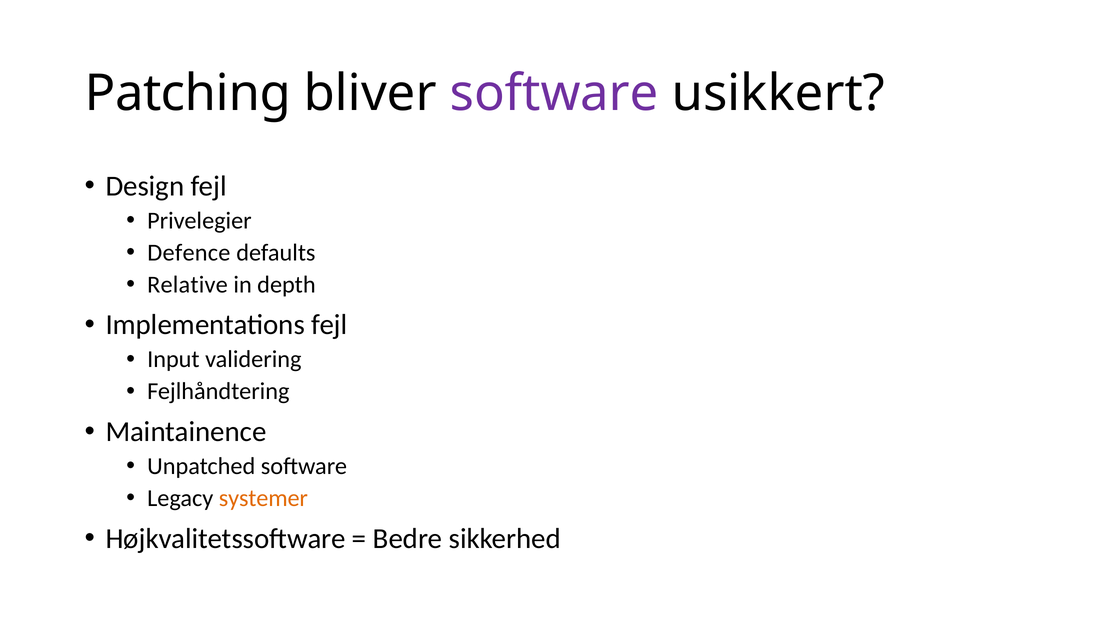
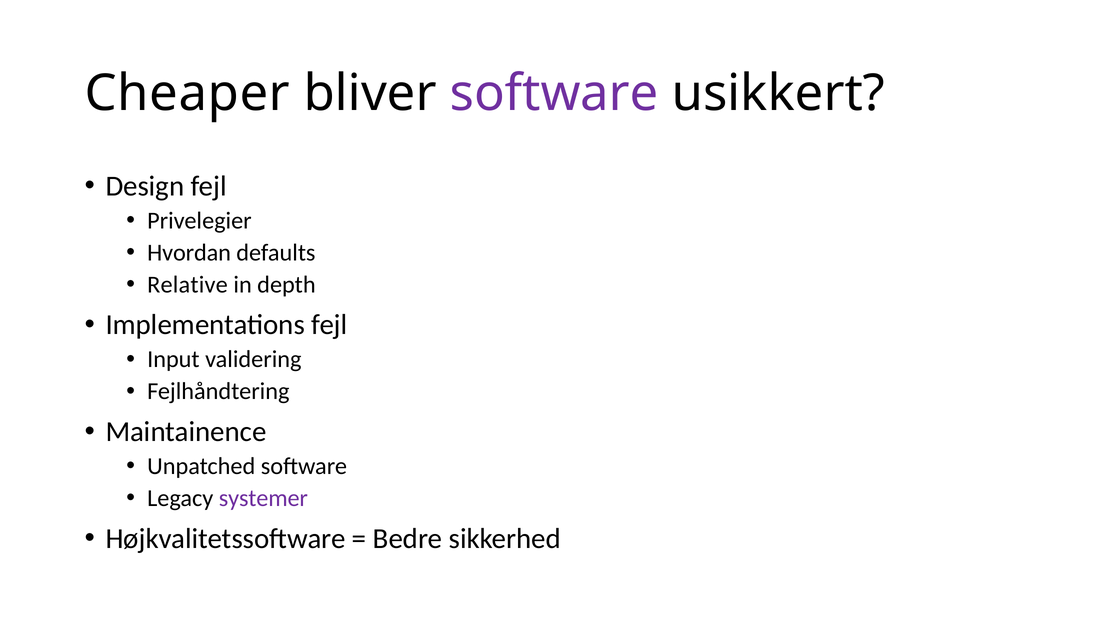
Patching: Patching -> Cheaper (187, 93)
Defence: Defence -> Hvordan (189, 253)
systemer colour: orange -> purple (263, 498)
